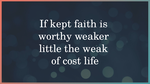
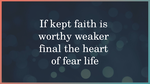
little: little -> final (50, 49)
weak: weak -> heart (95, 49)
cost: cost -> fear (72, 61)
